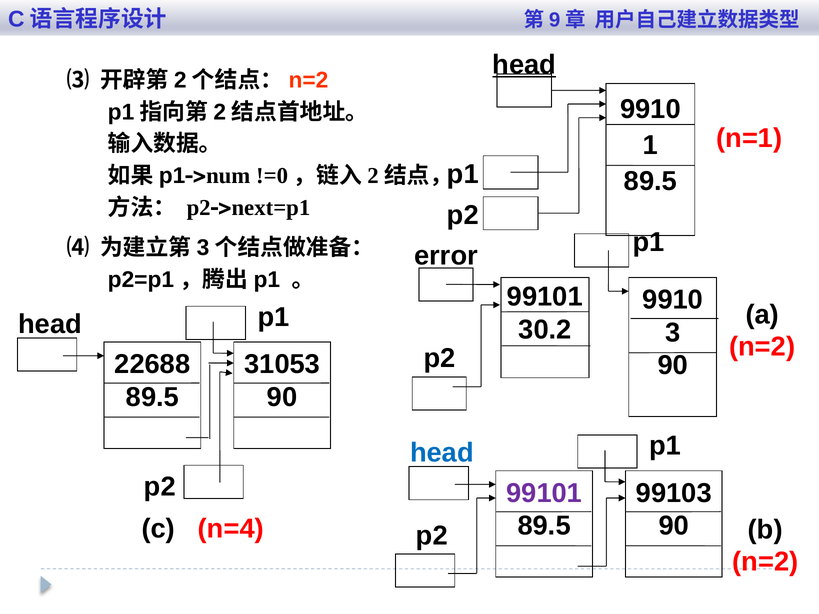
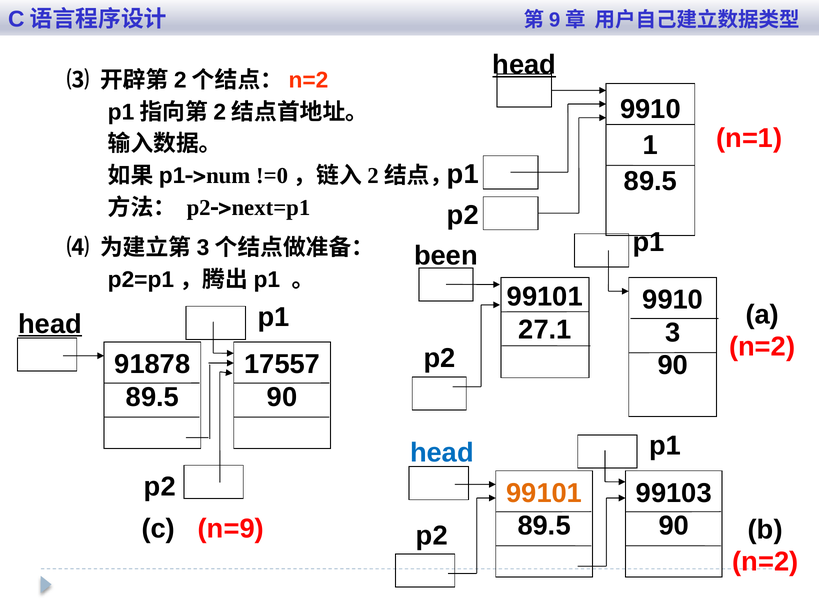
error: error -> been (446, 256)
head underline: none -> present (50, 324)
30.2: 30.2 -> 27.1 (545, 330)
22688: 22688 -> 91878 (152, 365)
31053: 31053 -> 17557 (282, 365)
99101 colour: purple -> orange (544, 493)
n=4: n=4 -> n=9 (231, 529)
